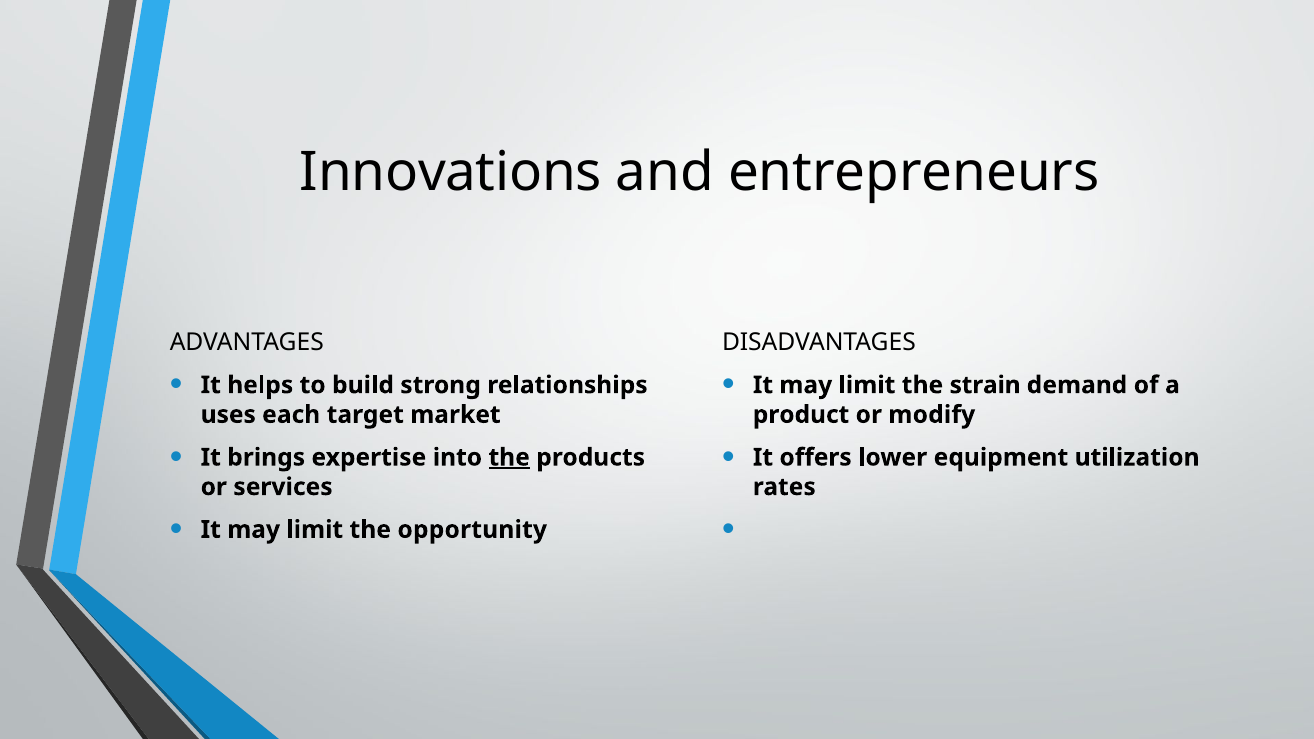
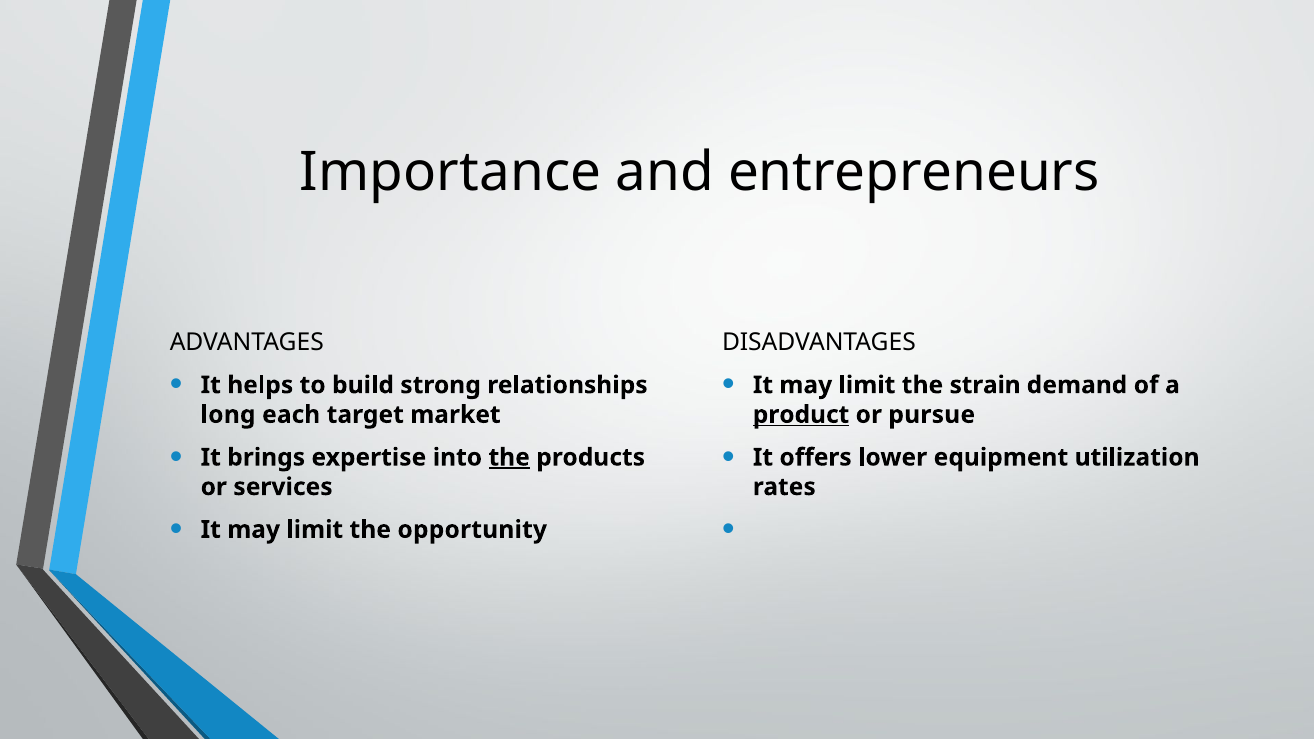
Innovations: Innovations -> Importance (451, 172)
uses: uses -> long (228, 415)
product underline: none -> present (801, 415)
modify: modify -> pursue (932, 415)
